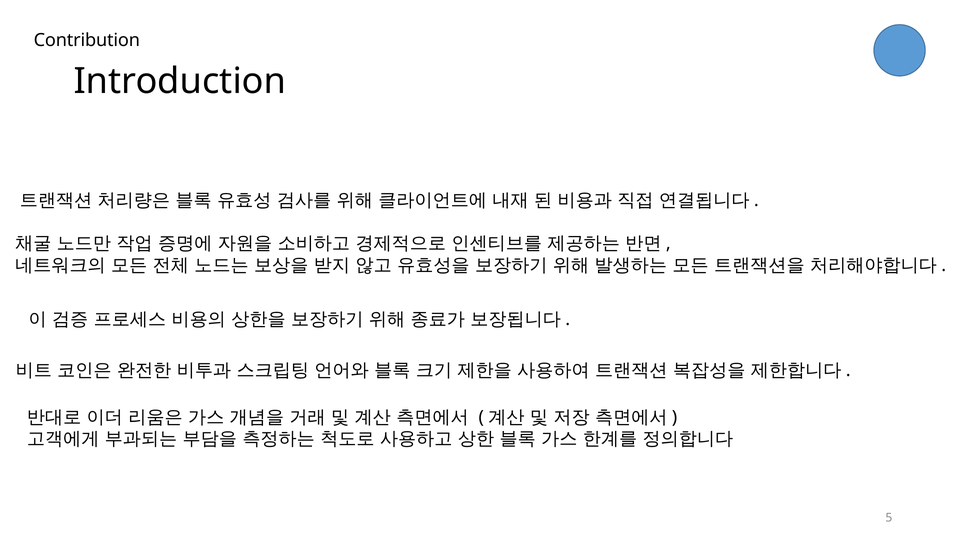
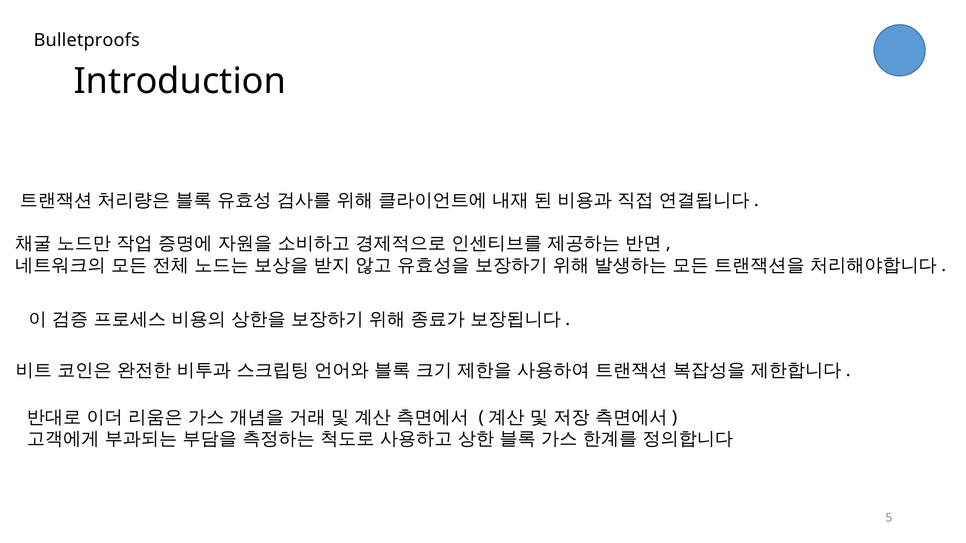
Contribution: Contribution -> Bulletproofs (87, 40)
